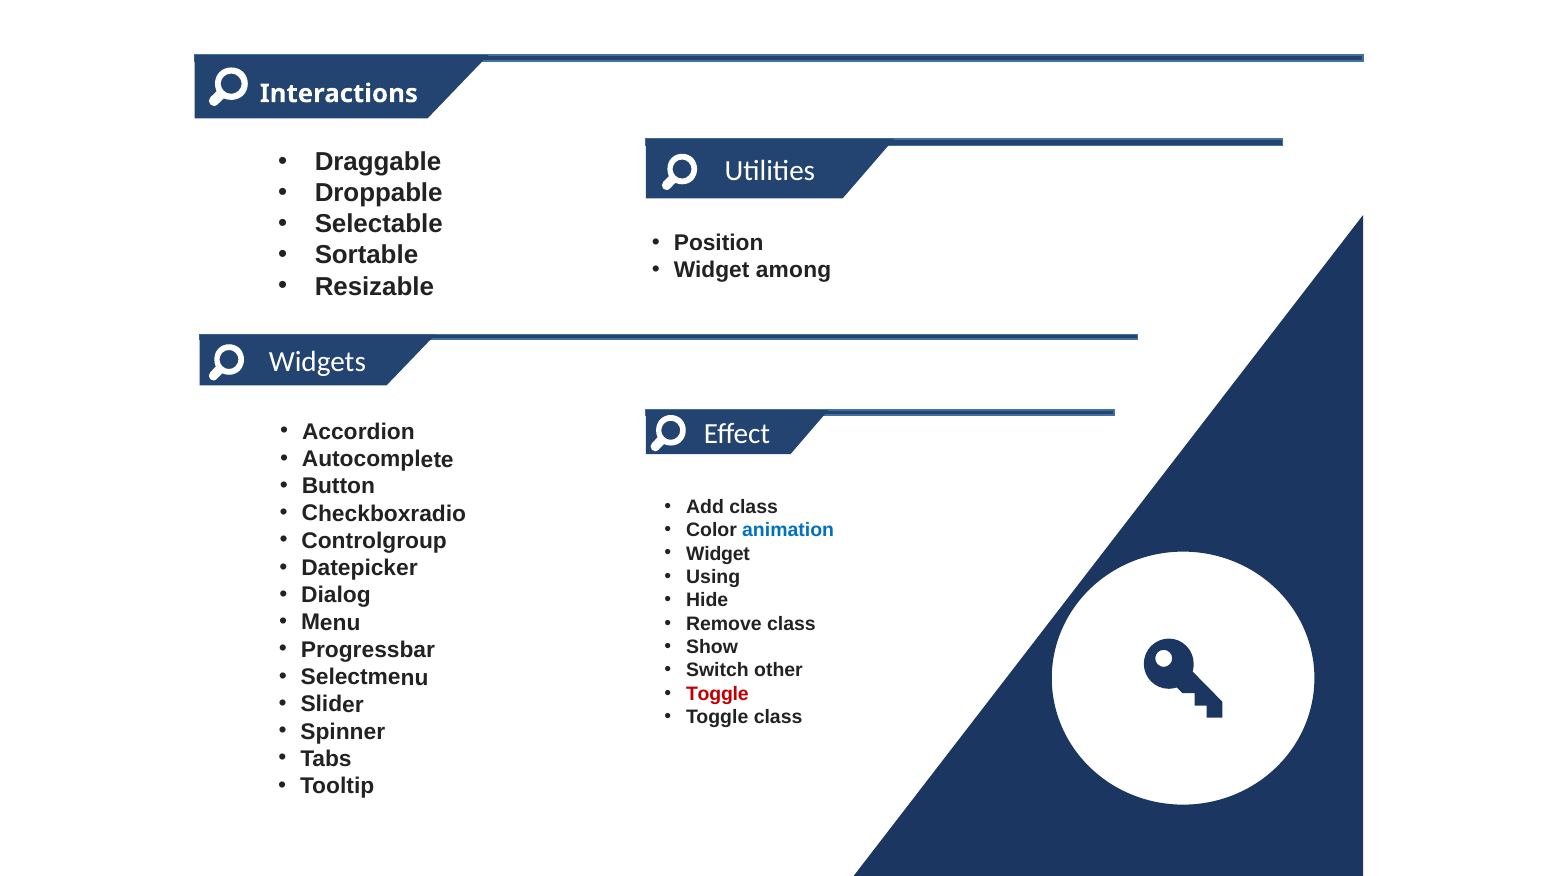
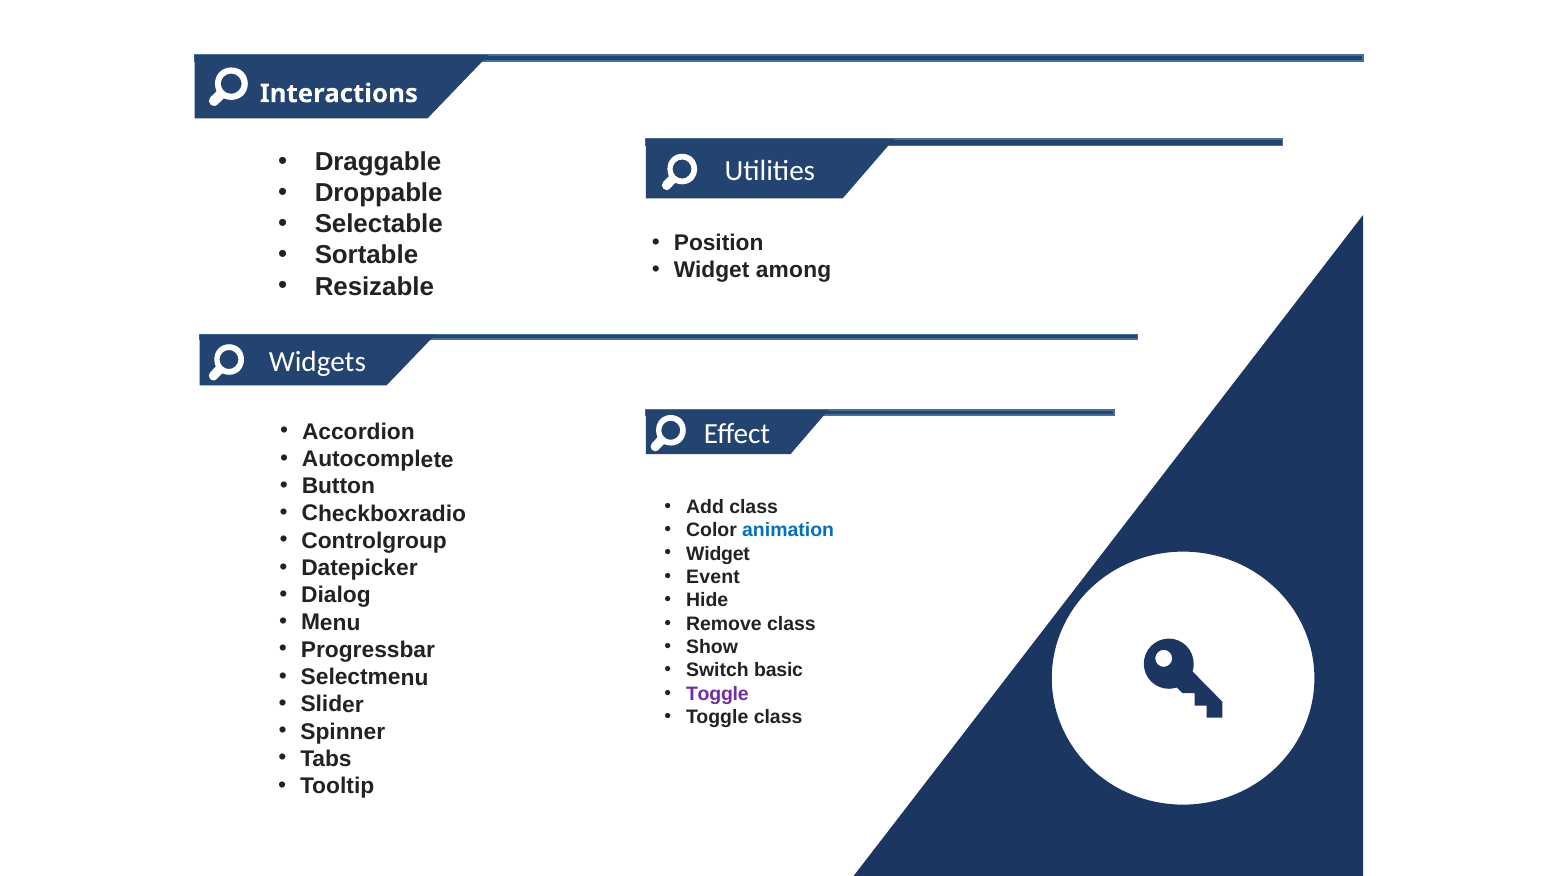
Using: Using -> Event (713, 577)
other: other -> basic (779, 671)
Toggle colour: red -> purple (717, 694)
